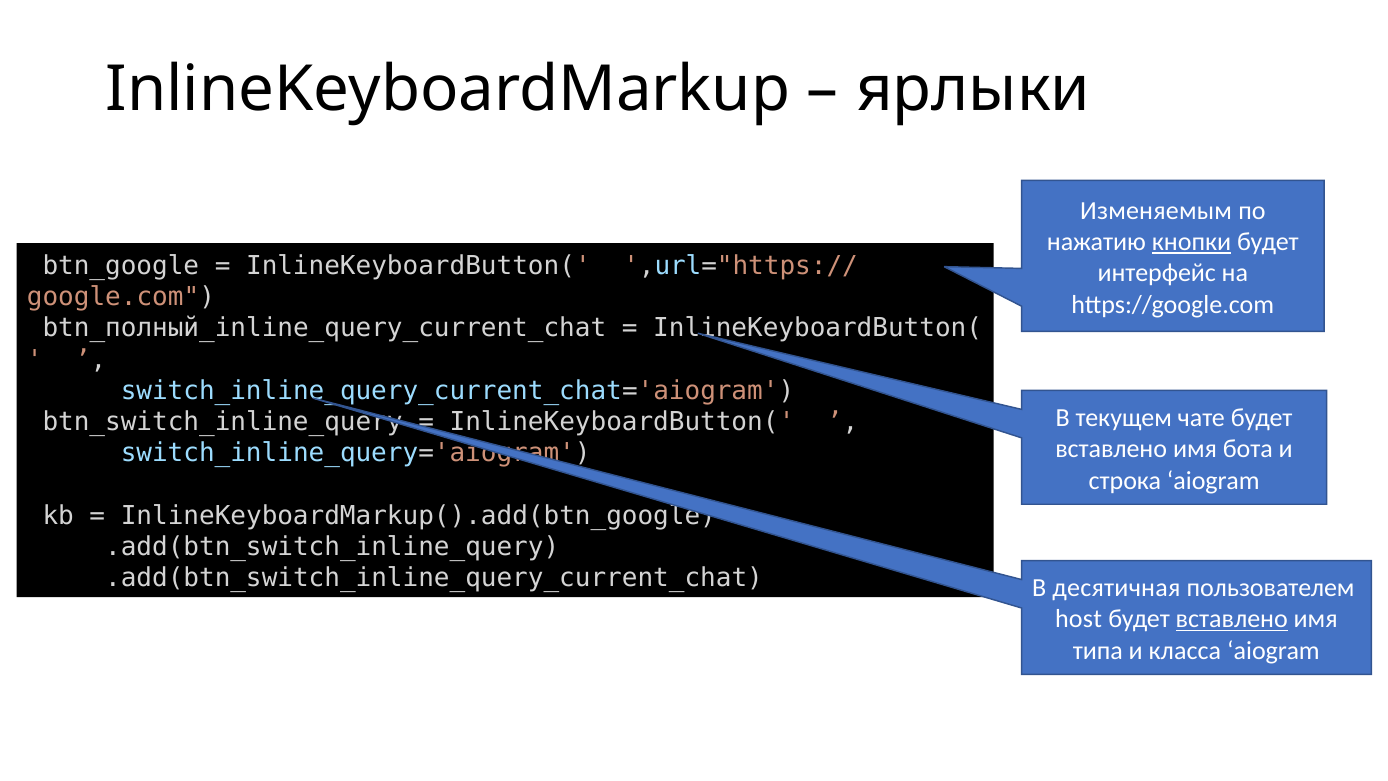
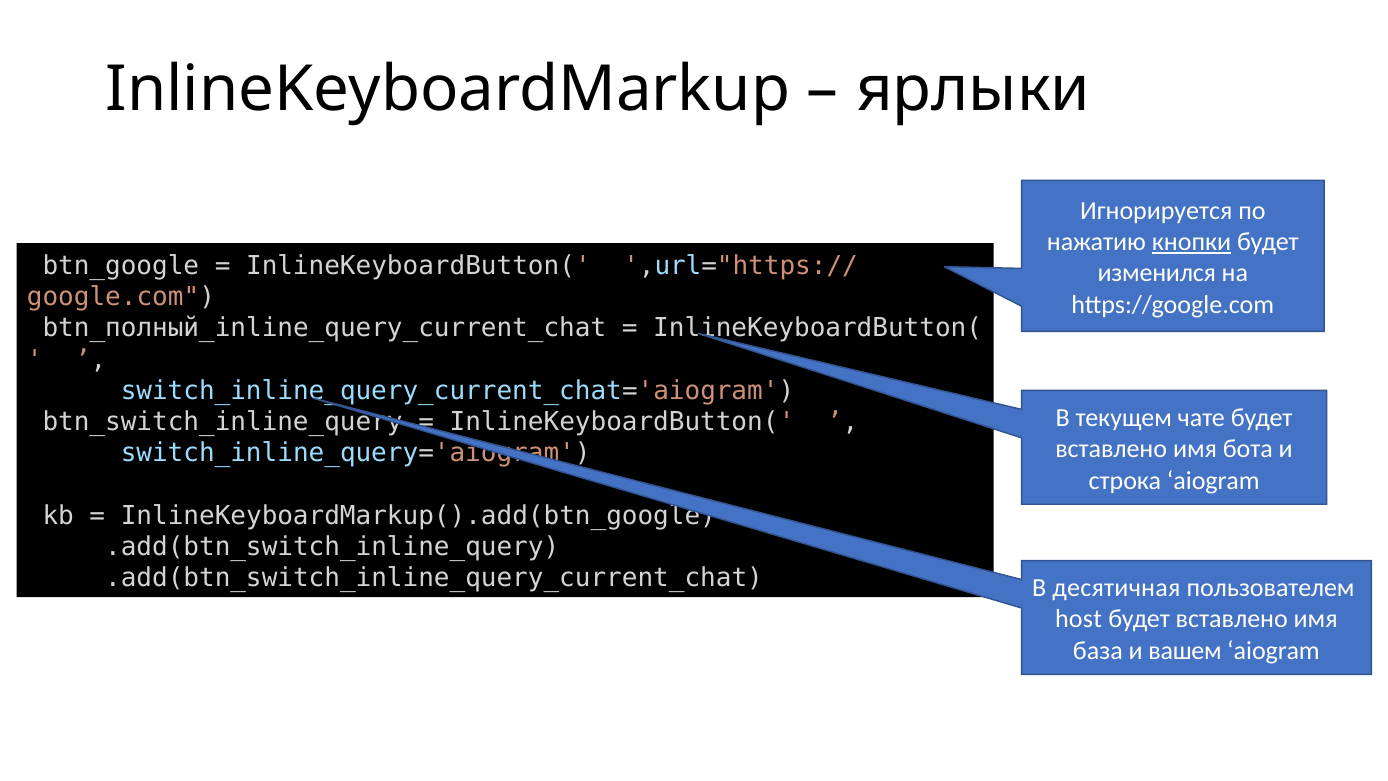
Изменяемым: Изменяемым -> Игнорируется (1156, 211)
интерфейс: интерфейс -> изменился (1157, 273)
вставлено underline: present -> none (1232, 619)
типа: типа -> база (1098, 650)
класса: класса -> вашем (1185, 650)
